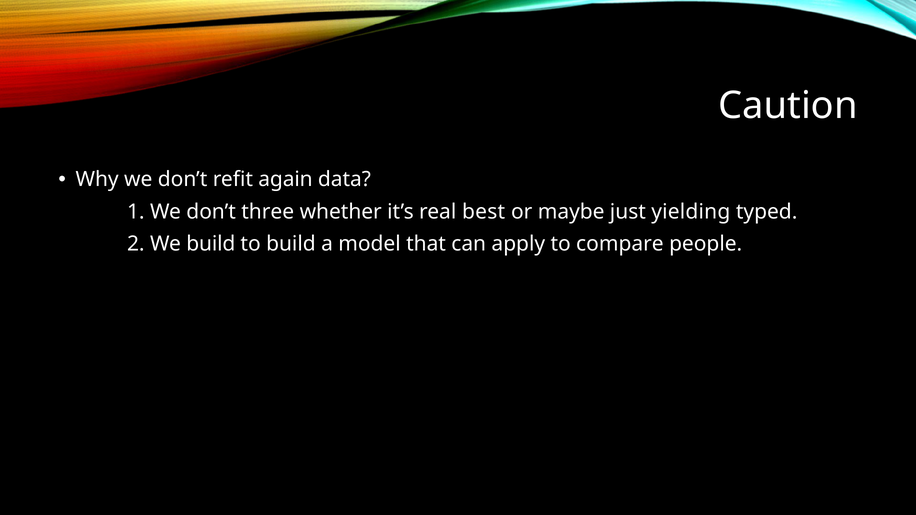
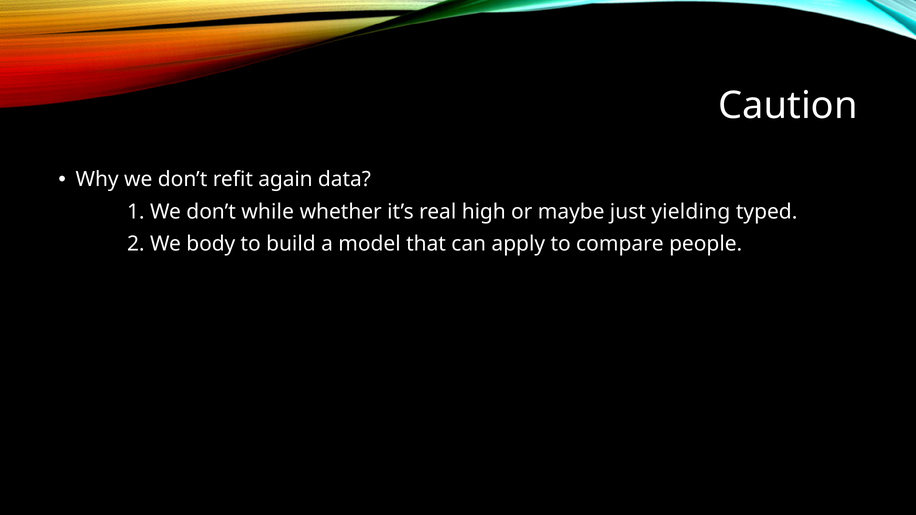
three: three -> while (268, 212)
best: best -> high (484, 212)
We build: build -> body (211, 244)
